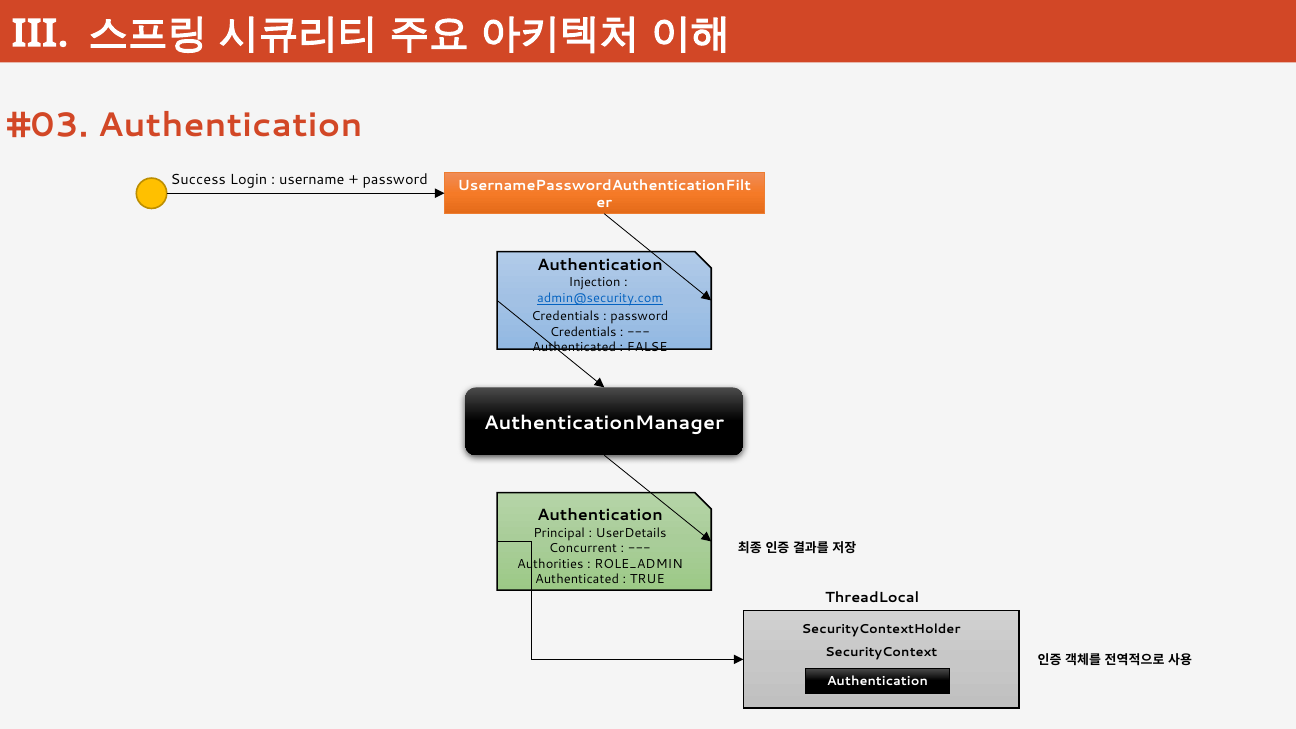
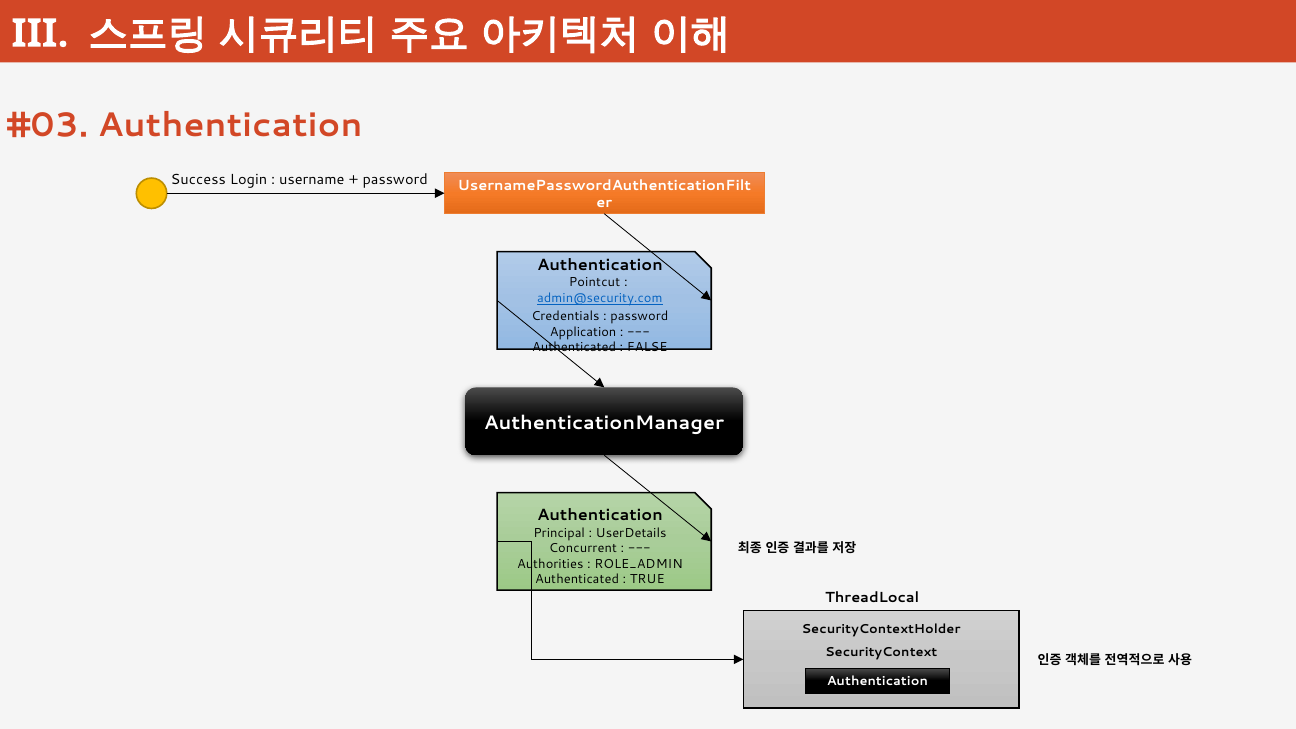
Injection: Injection -> Pointcut (595, 283)
Credentials: Credentials -> Application (583, 332)
